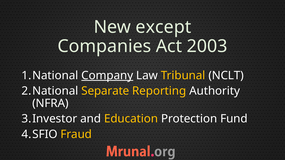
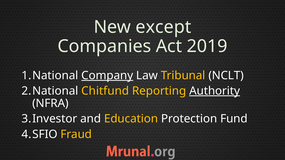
2003: 2003 -> 2019 (207, 46)
Separate: Separate -> Chitfund (105, 91)
Authority underline: none -> present (215, 91)
